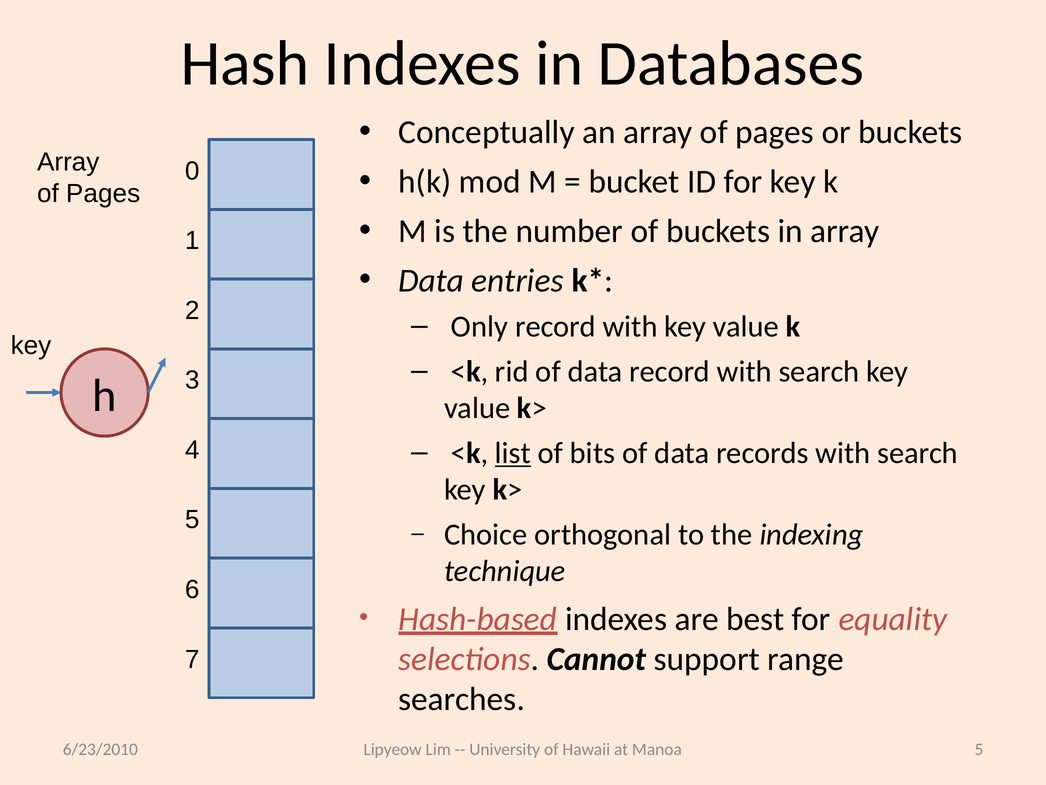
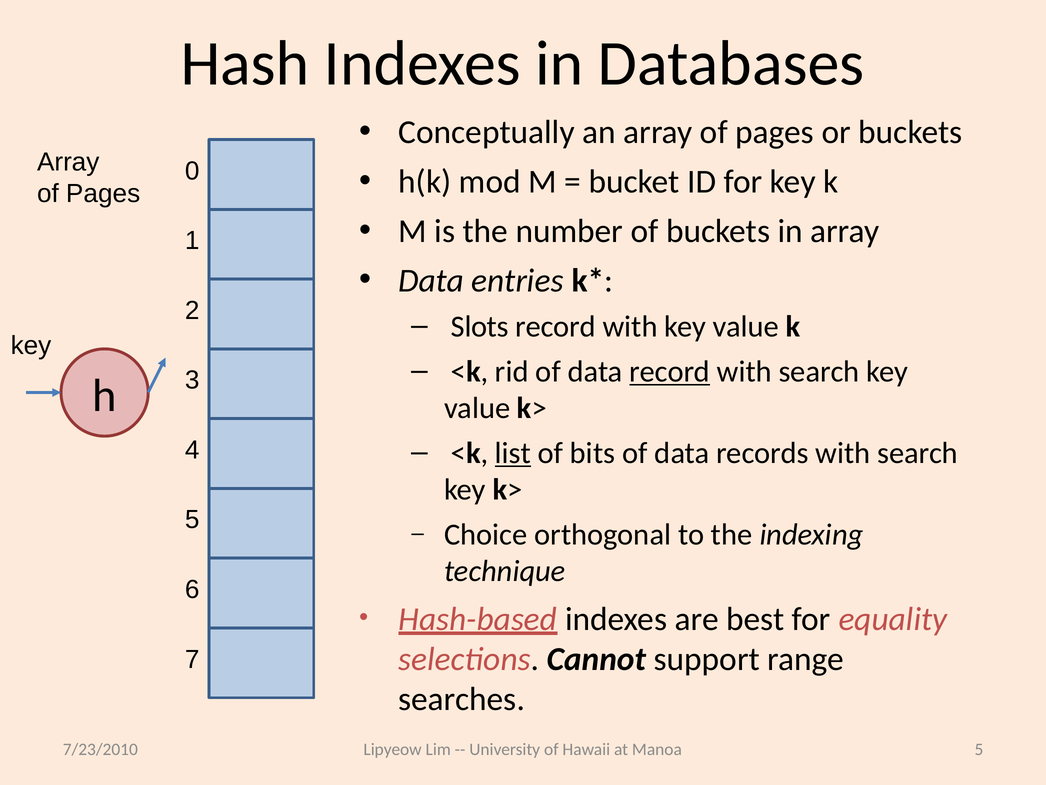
Only: Only -> Slots (480, 327)
record underline: none -> present (670, 371)
6/23/2010: 6/23/2010 -> 7/23/2010 (100, 749)
